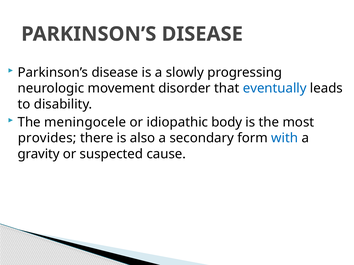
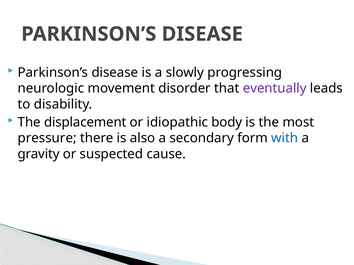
eventually colour: blue -> purple (275, 89)
meningocele: meningocele -> displacement (85, 122)
provides: provides -> pressure (47, 138)
